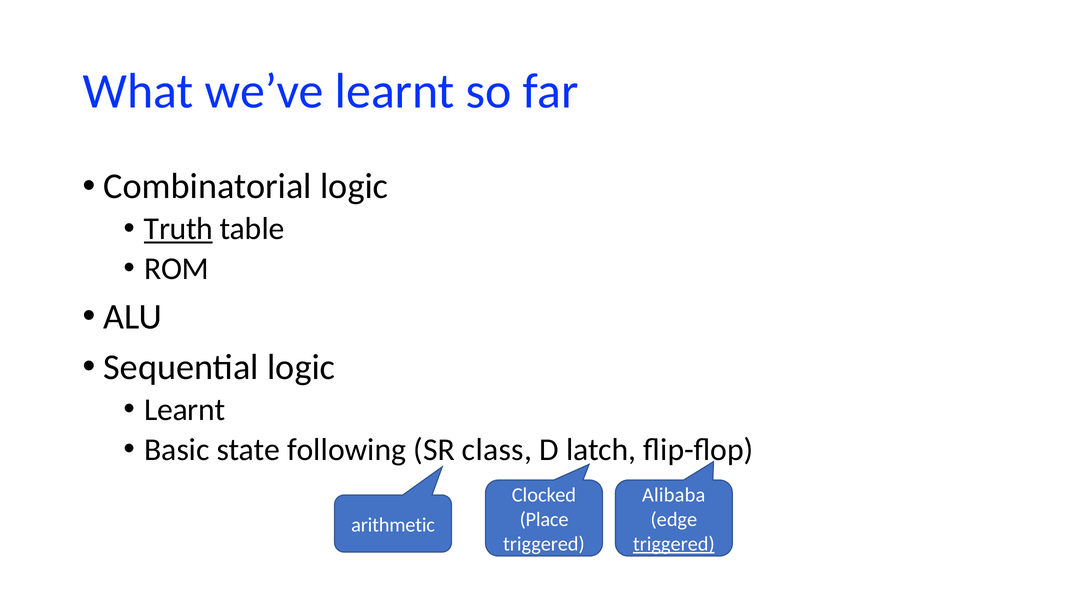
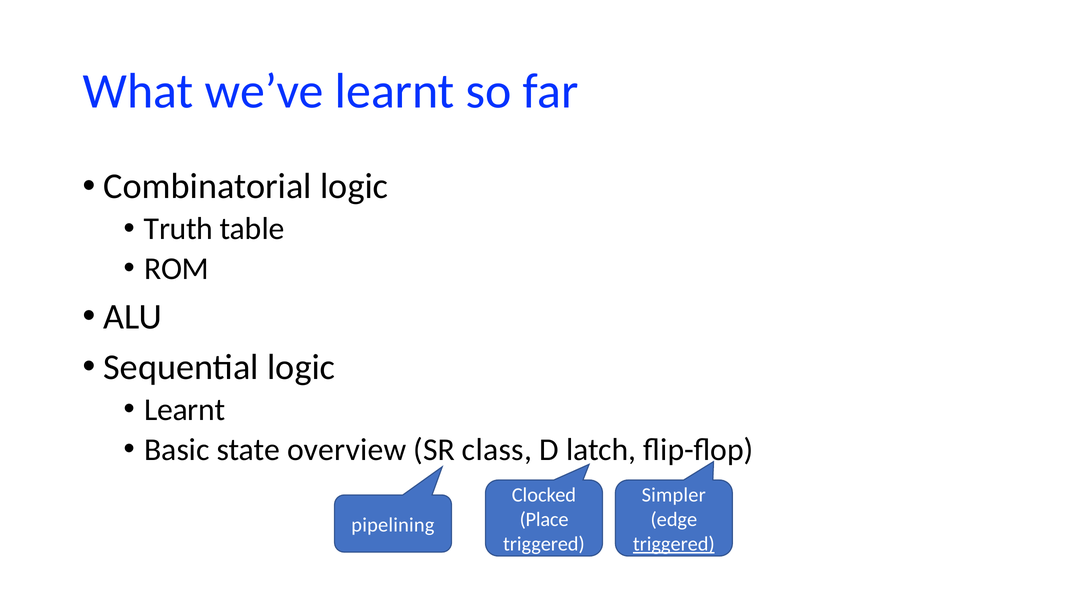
Truth underline: present -> none (178, 229)
following: following -> overview (347, 450)
Alibaba: Alibaba -> Simpler (674, 495)
arithmetic: arithmetic -> pipelining (393, 525)
